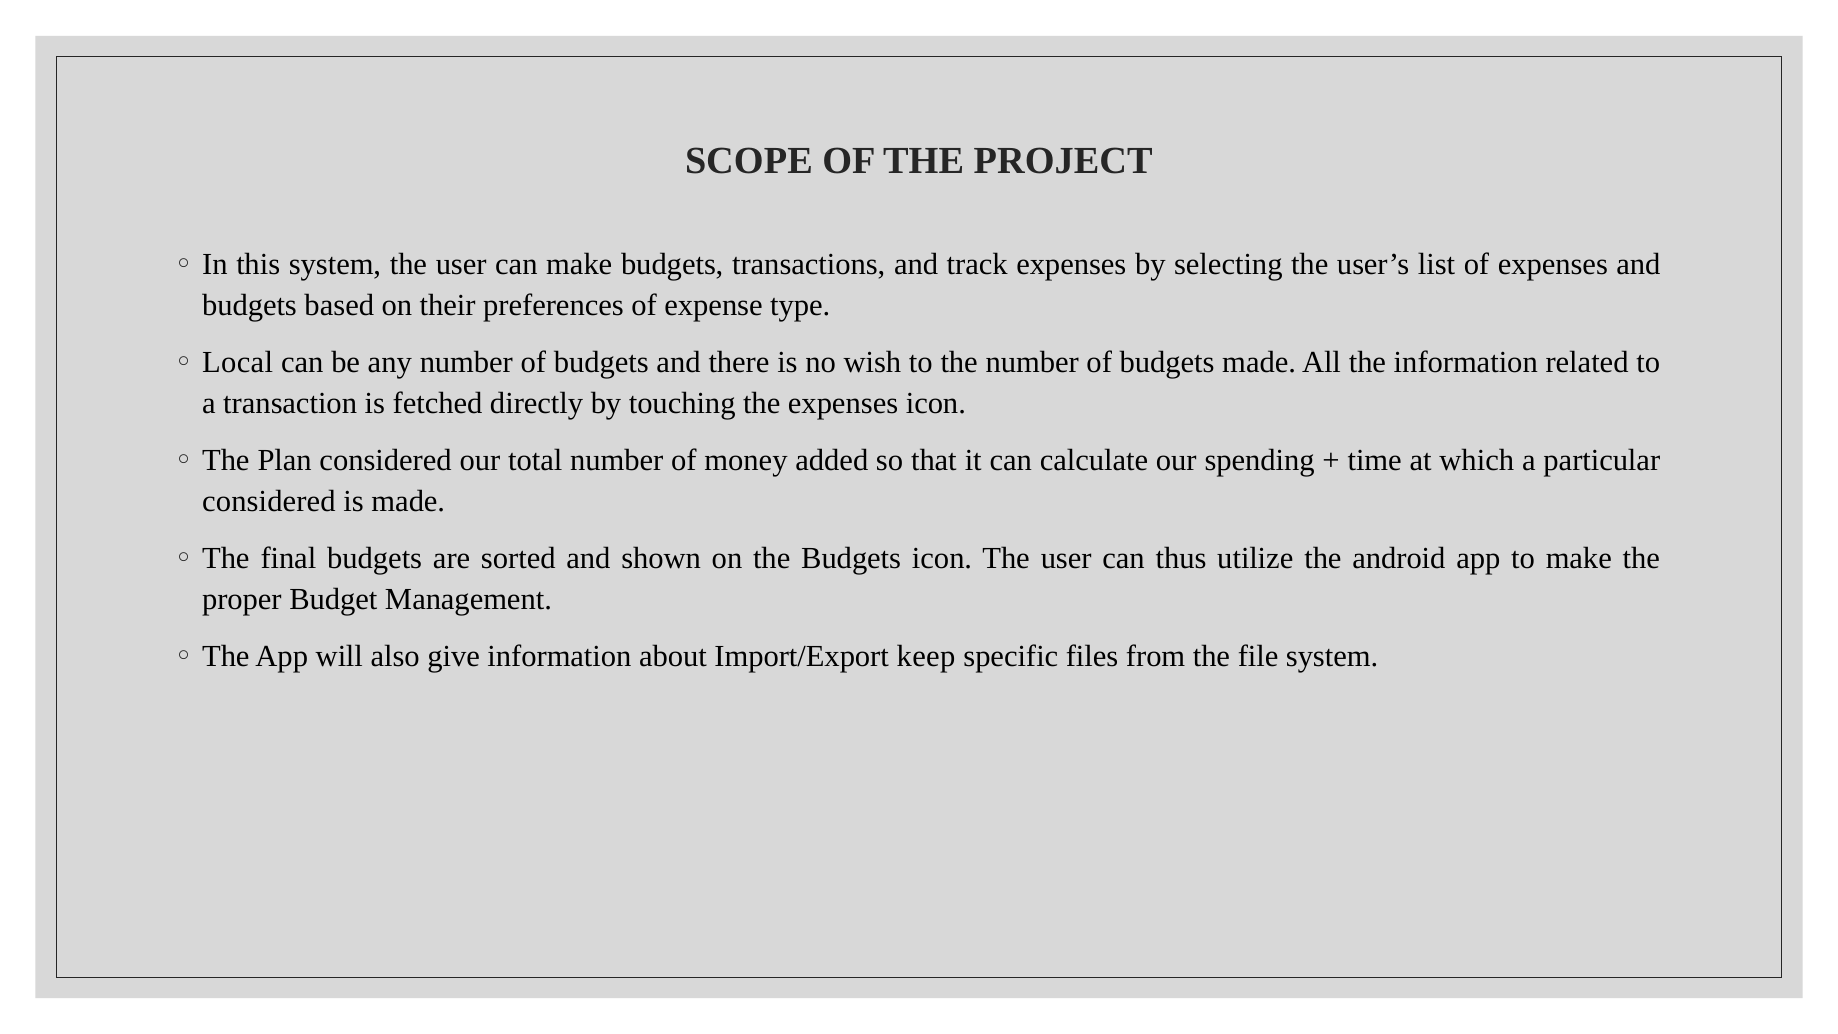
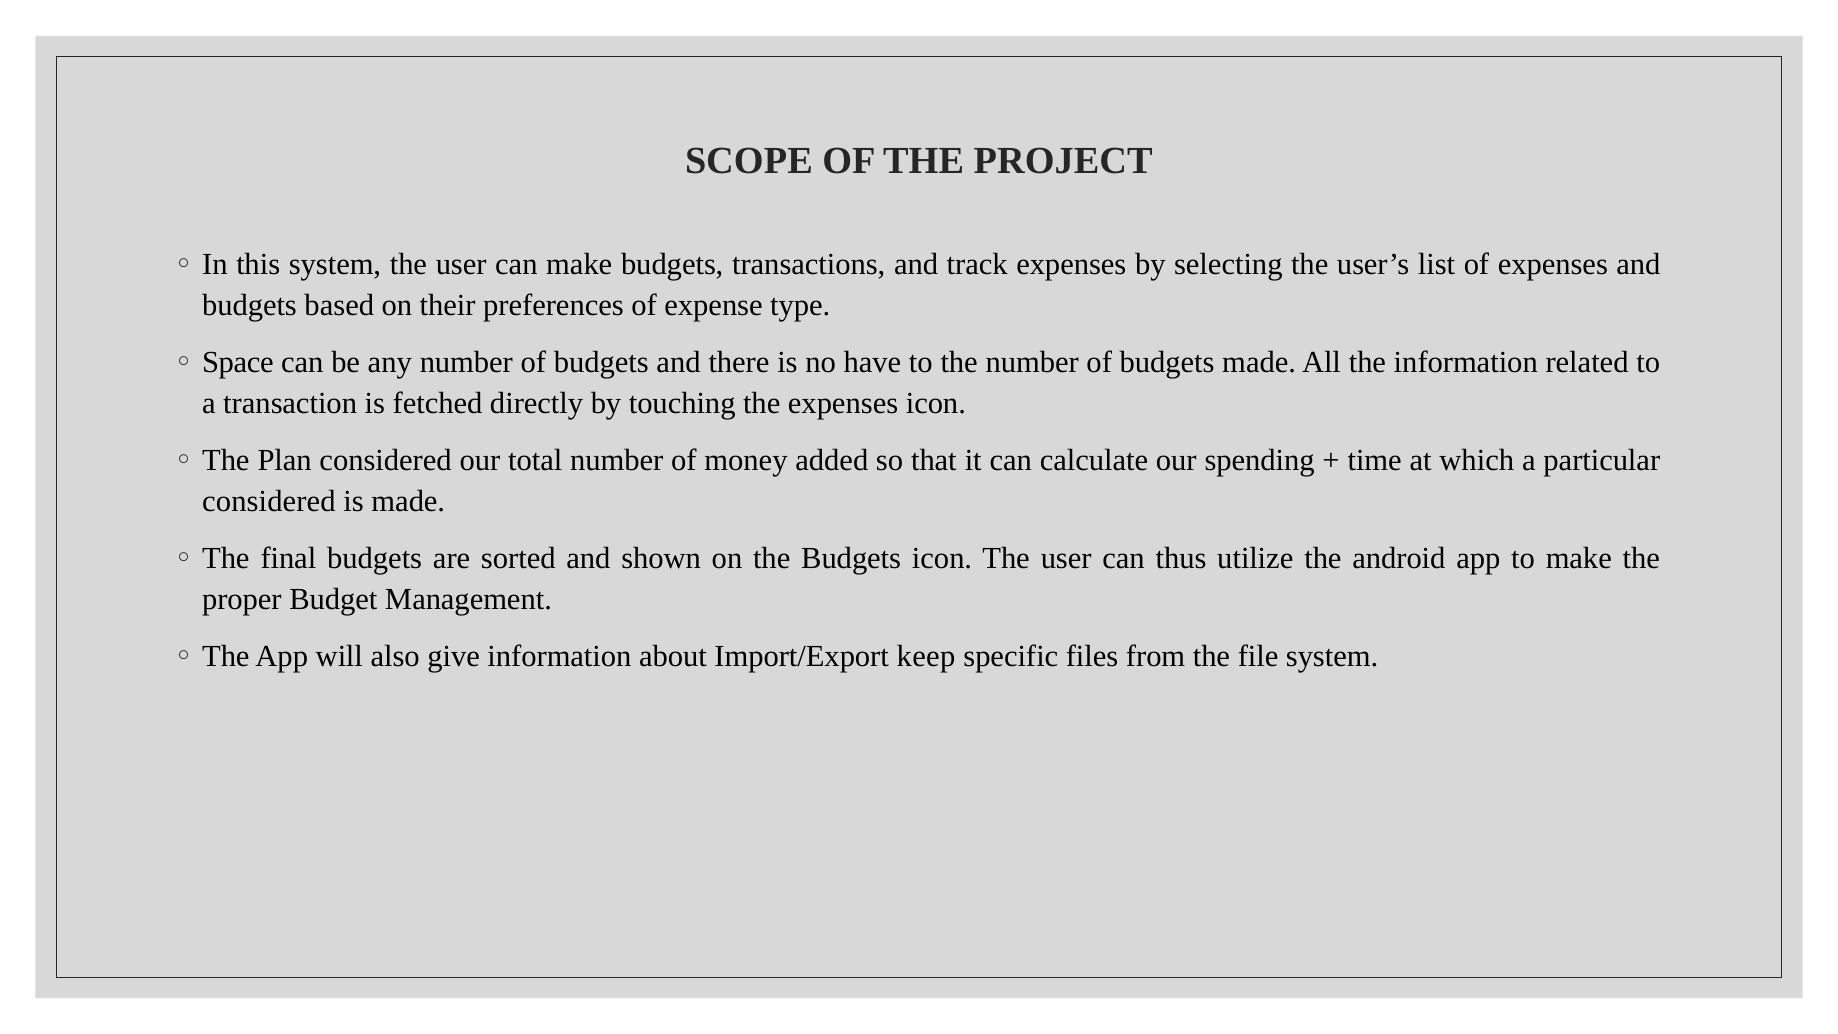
Local: Local -> Space (238, 363)
wish: wish -> have (872, 363)
